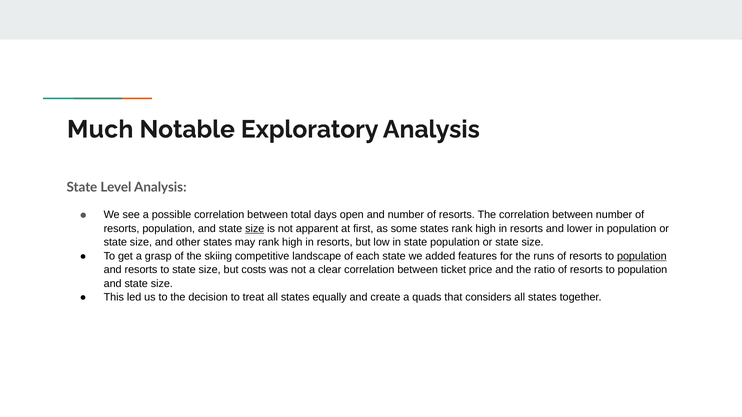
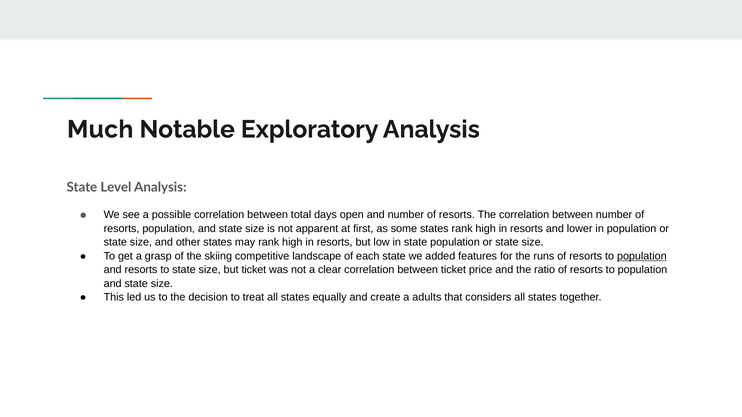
size underline: present -> none (255, 229)
but costs: costs -> ticket (254, 270)
quads: quads -> adults (427, 298)
